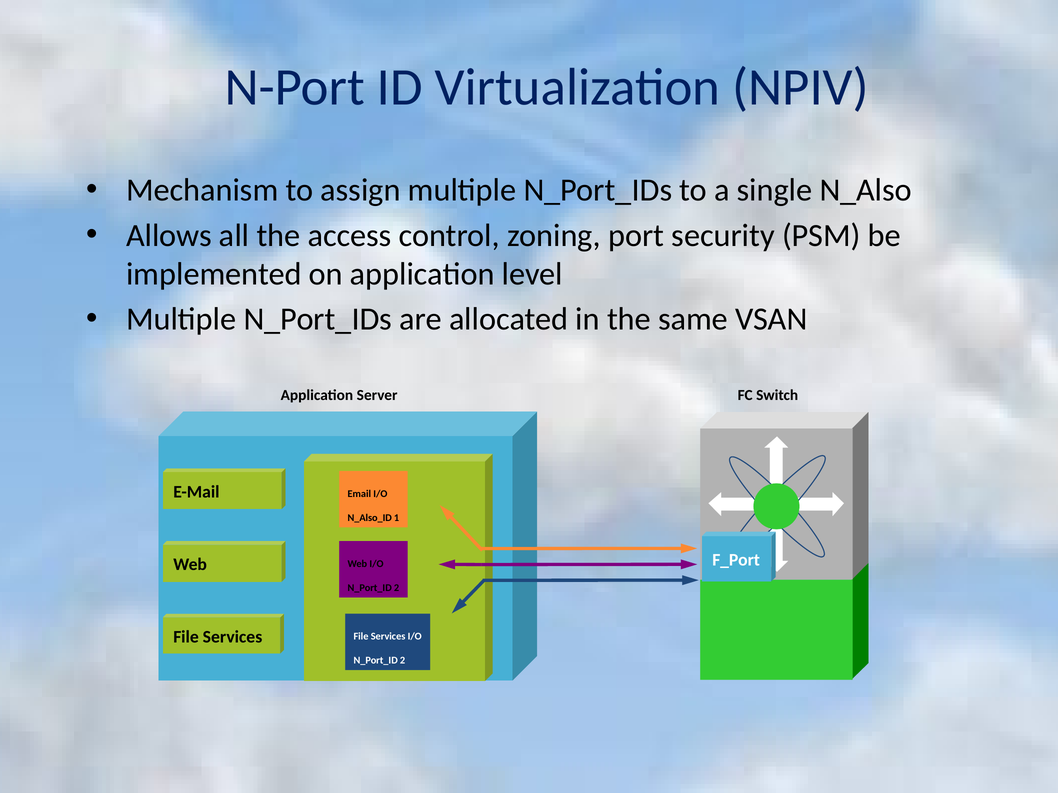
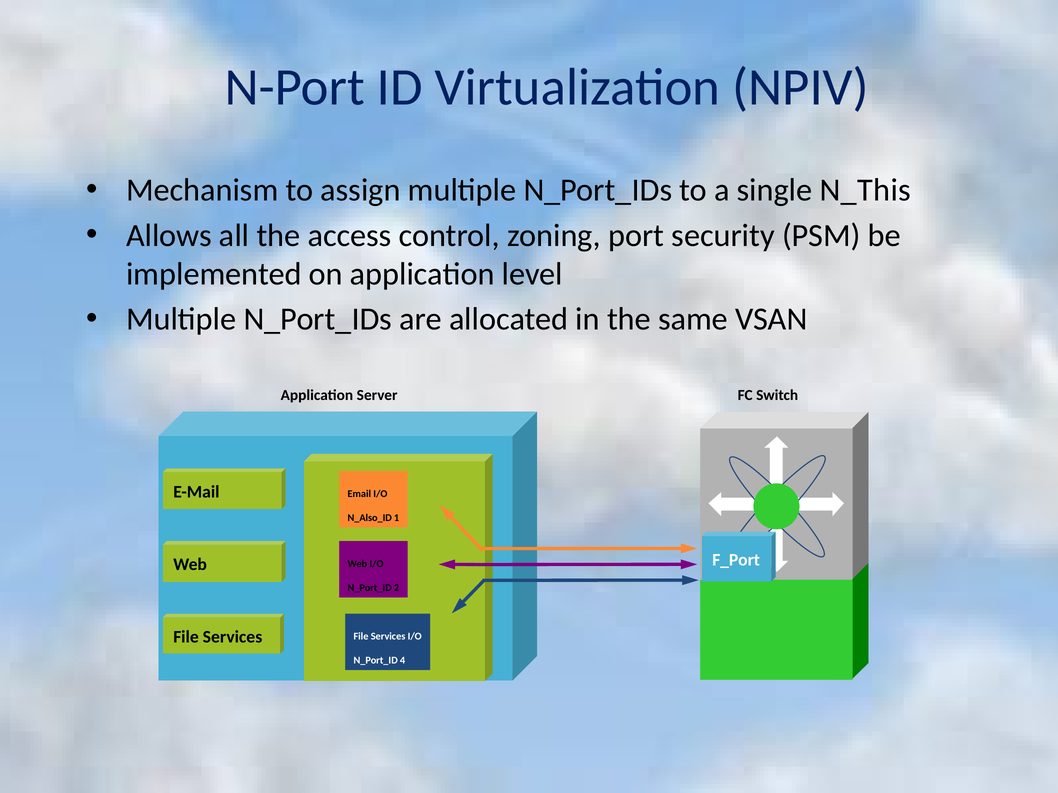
N_Also: N_Also -> N_This (865, 190)
2: 2 -> 4 (403, 661)
